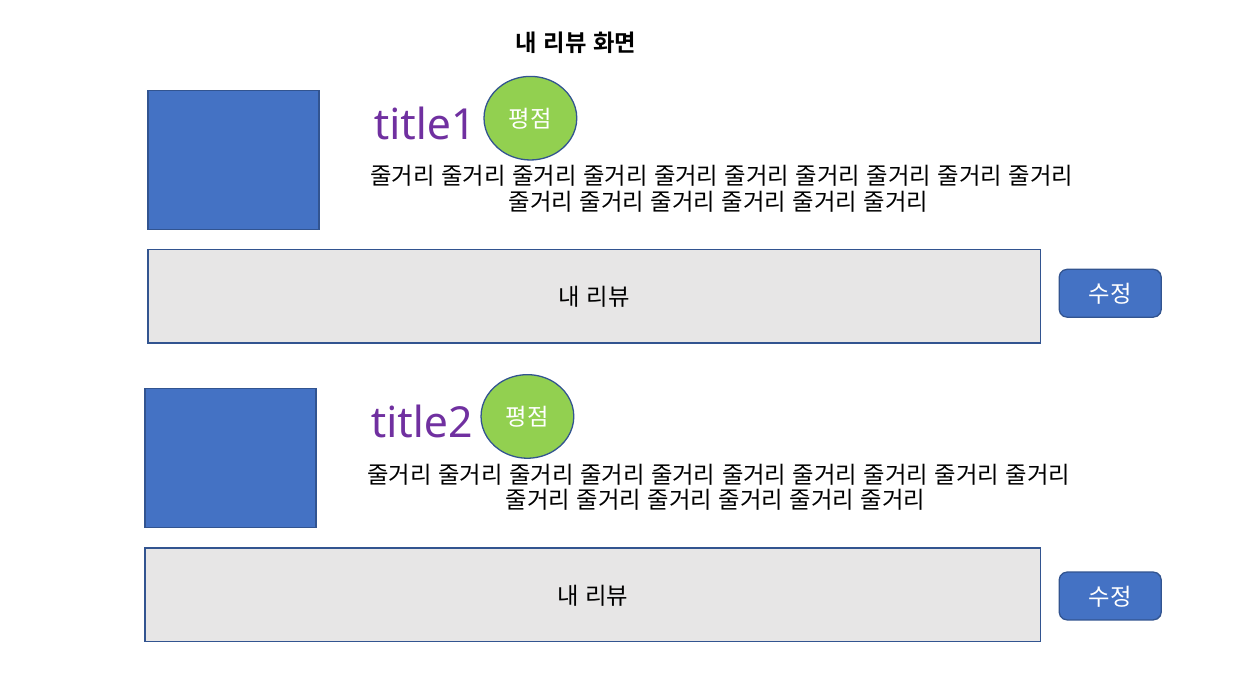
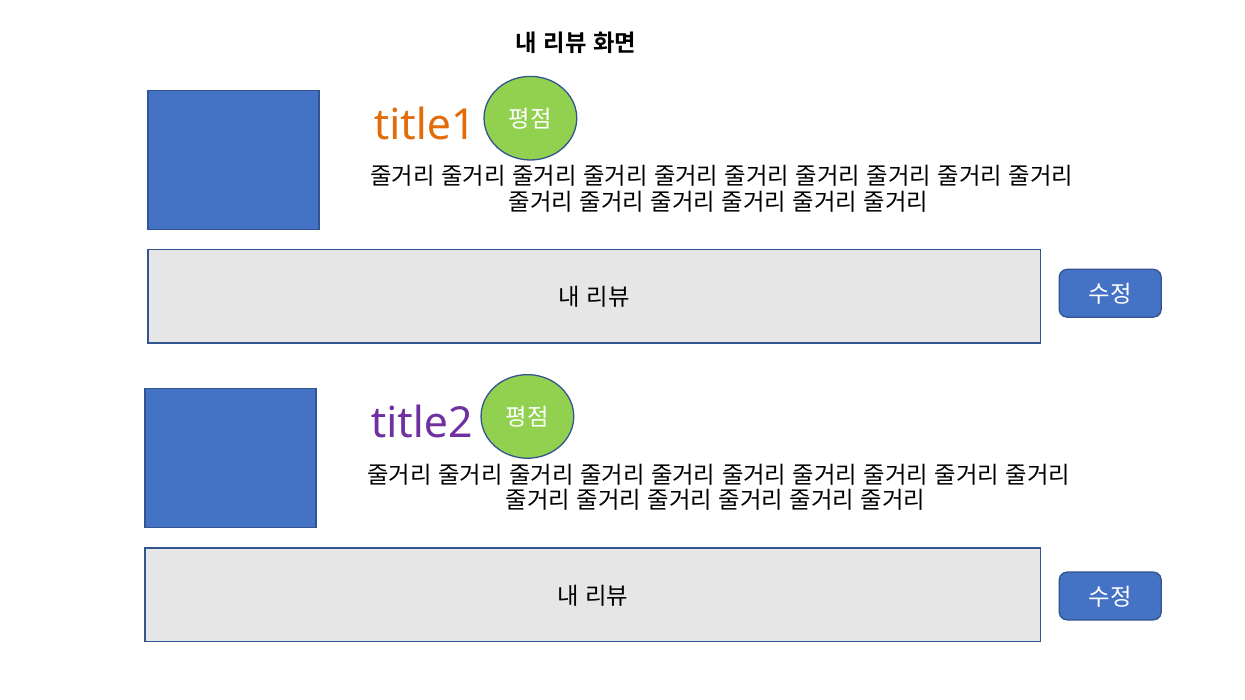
title1 colour: purple -> orange (425, 125)
